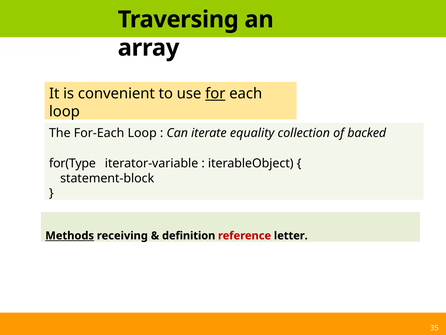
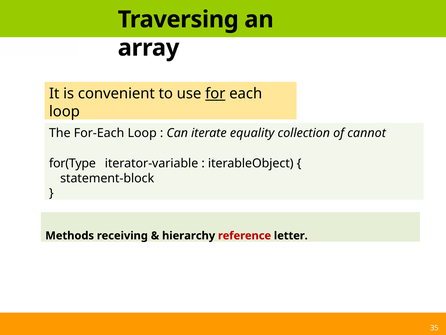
backed: backed -> cannot (367, 133)
Methods underline: present -> none (70, 235)
definition: definition -> hierarchy (189, 235)
